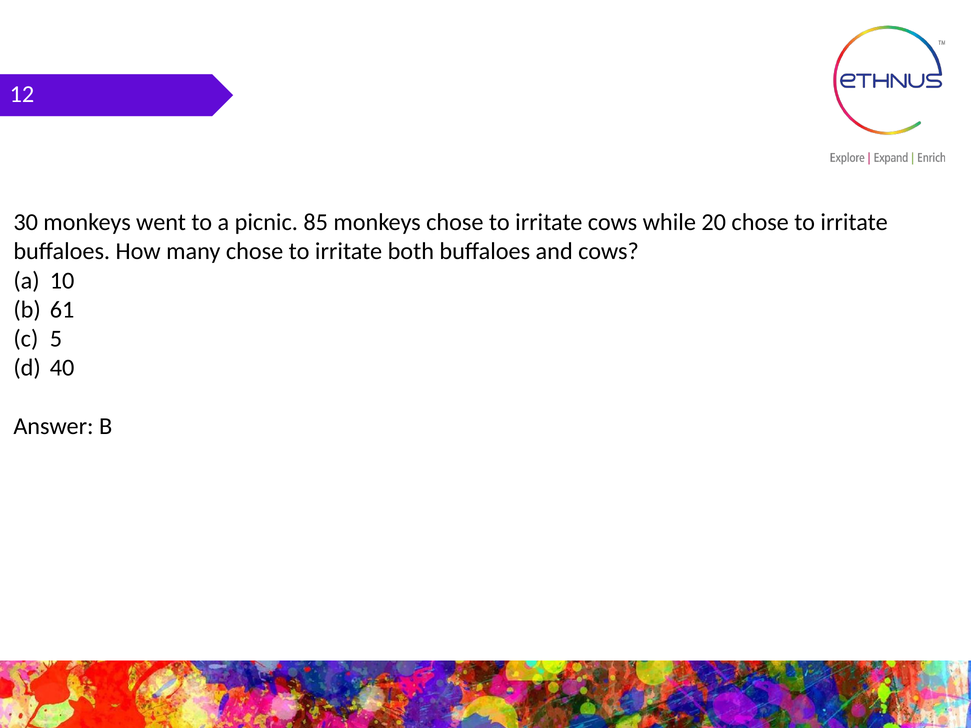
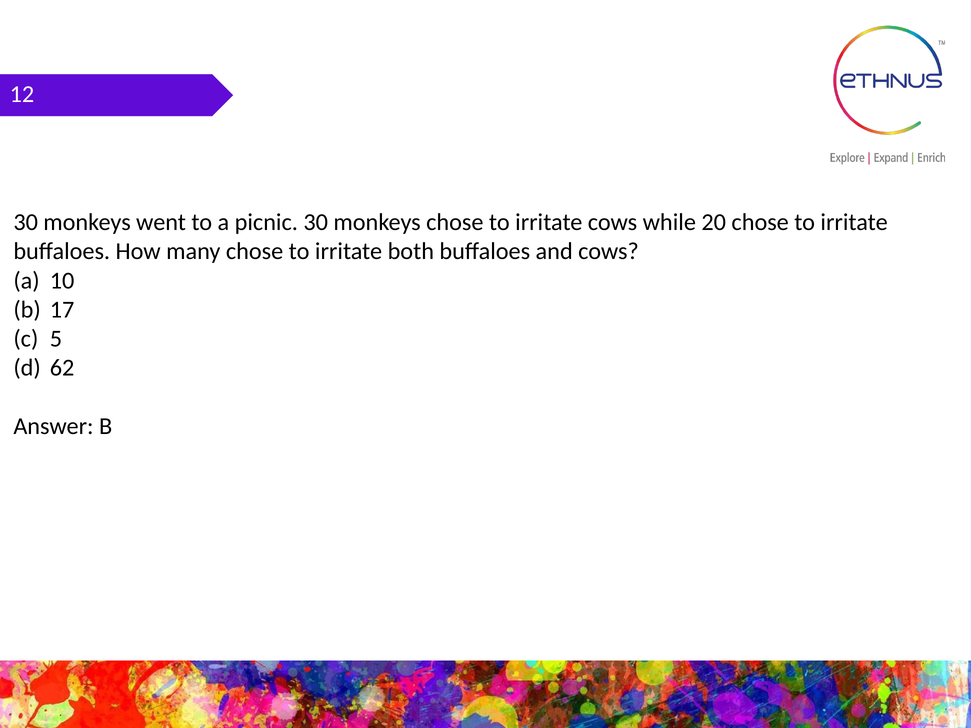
picnic 85: 85 -> 30 (316, 222)
61: 61 -> 17 (62, 310)
40: 40 -> 62 (62, 368)
